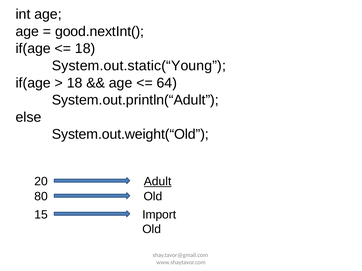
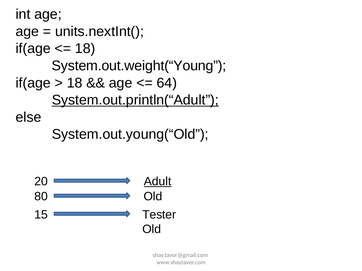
good.nextInt(: good.nextInt( -> units.nextInt( (100, 31)
System.out.static(“Young: System.out.static(“Young -> System.out.weight(“Young (139, 66)
System.out.println(“Adult underline: none -> present (135, 100)
System.out.weight(“Old: System.out.weight(“Old -> System.out.young(“Old (130, 135)
Import: Import -> Tester (159, 215)
